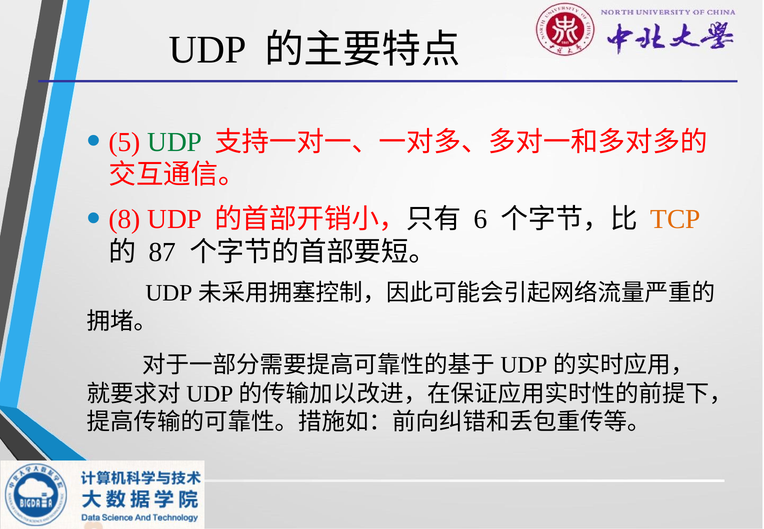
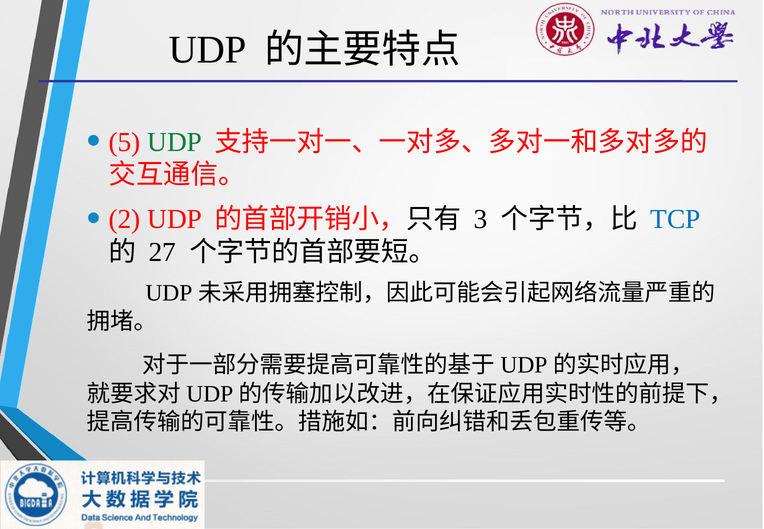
8: 8 -> 2 (125, 219)
6: 6 -> 3 (481, 219)
TCP colour: orange -> blue (676, 219)
87: 87 -> 27 (162, 252)
